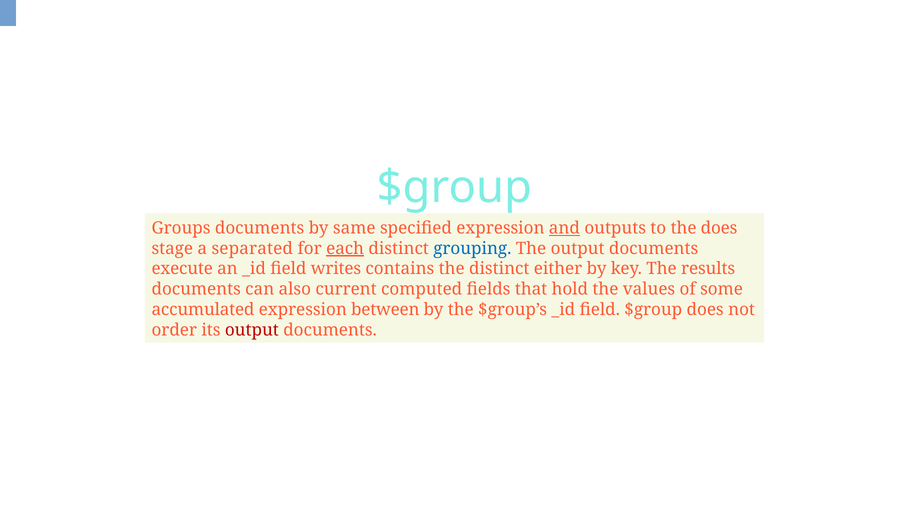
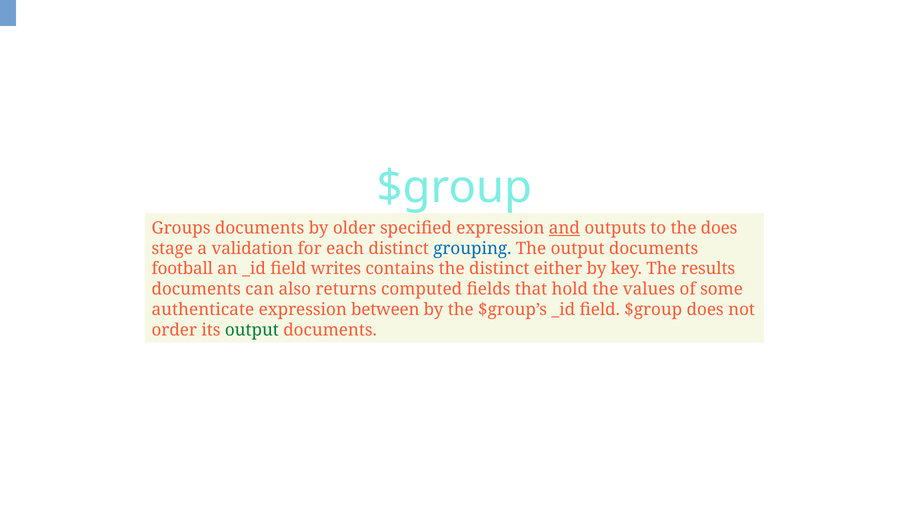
same: same -> older (354, 228)
separated: separated -> validation (252, 249)
each underline: present -> none (345, 249)
execute: execute -> football (182, 269)
current: current -> returns (346, 289)
accumulated: accumulated -> authenticate (203, 310)
output colour: red -> green (252, 330)
